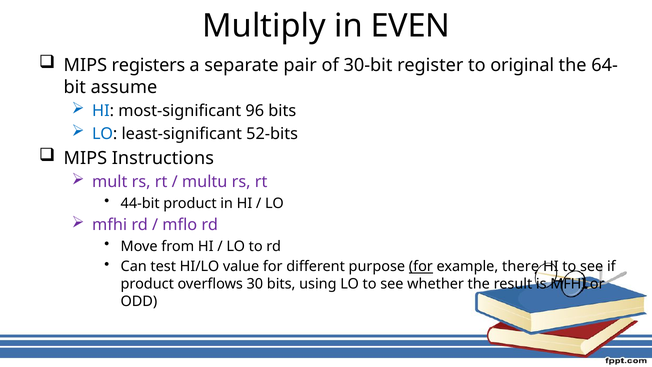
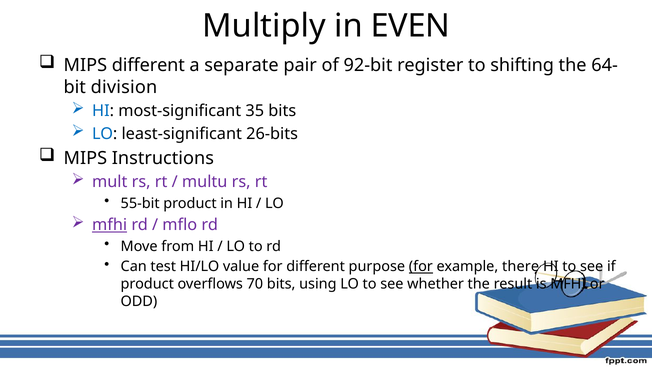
MIPS registers: registers -> different (148, 65)
30-bit: 30-bit -> 92-bit (368, 65)
original: original -> shifting (522, 65)
assume: assume -> division (124, 87)
96: 96 -> 35 (255, 111)
52-bits: 52-bits -> 26-bits (272, 134)
44-bit: 44-bit -> 55-bit (140, 203)
mfhi underline: none -> present (110, 225)
30: 30 -> 70 (255, 284)
